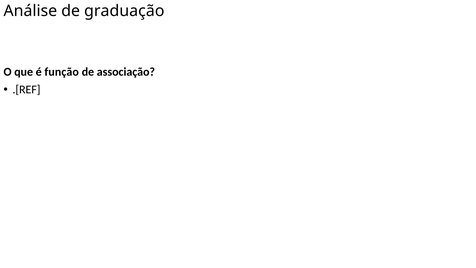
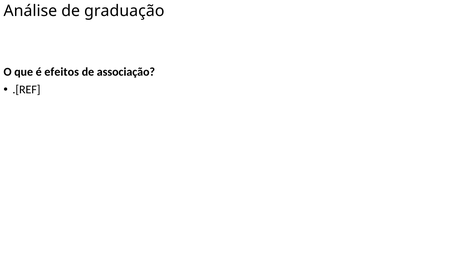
função: função -> efeitos (62, 72)
